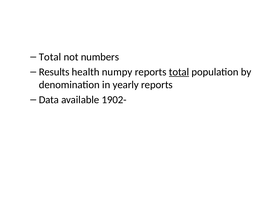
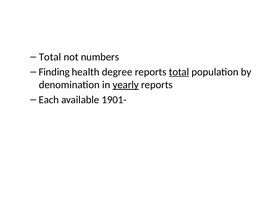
Results: Results -> Finding (54, 72)
numpy: numpy -> degree (117, 72)
yearly underline: none -> present (126, 84)
Data: Data -> Each (49, 99)
1902-: 1902- -> 1901- (114, 99)
